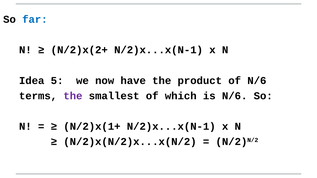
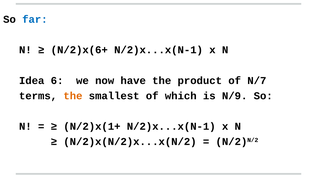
N/2)x(2+: N/2)x(2+ -> N/2)x(6+ (79, 50)
5: 5 -> 6 (57, 81)
of N/6: N/6 -> N/7 (257, 81)
the colour: purple -> orange (73, 96)
is N/6: N/6 -> N/9 (235, 96)
